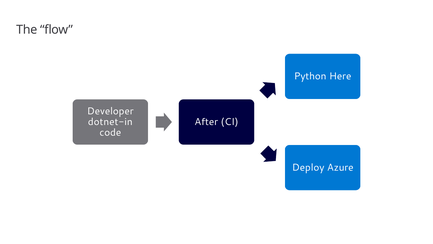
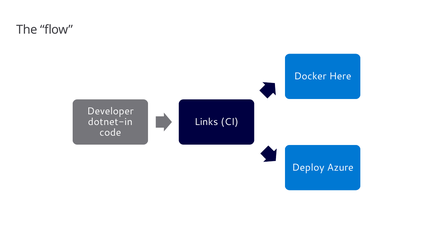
Python: Python -> Docker (310, 76)
After: After -> Links (206, 122)
